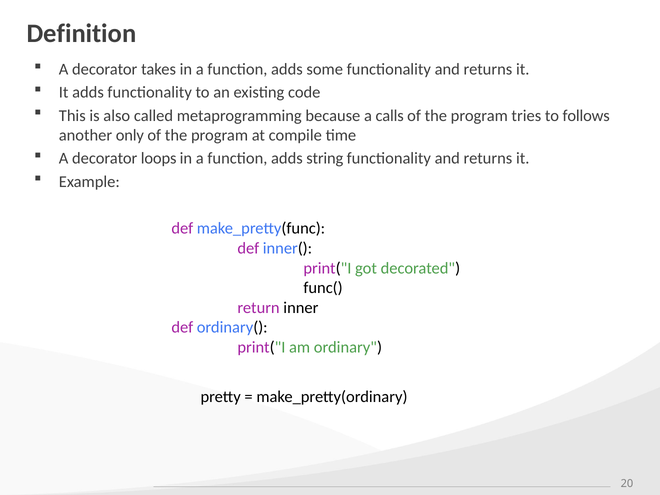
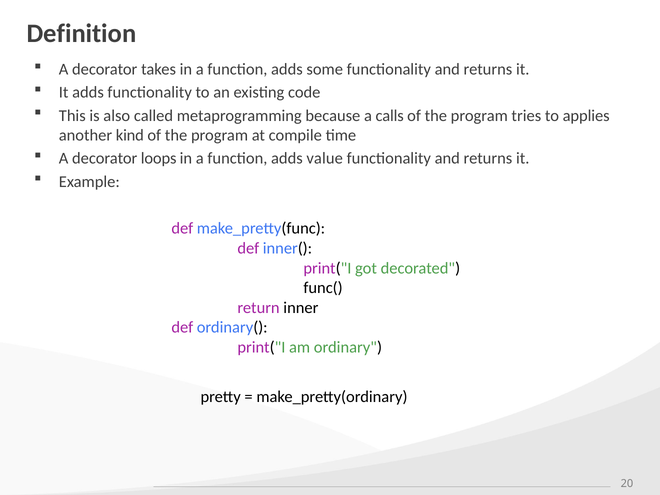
follows: follows -> applies (586, 116)
only: only -> kind (130, 135)
string: string -> value (325, 158)
